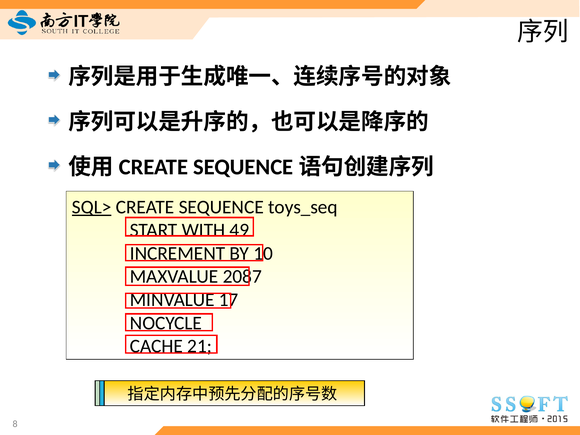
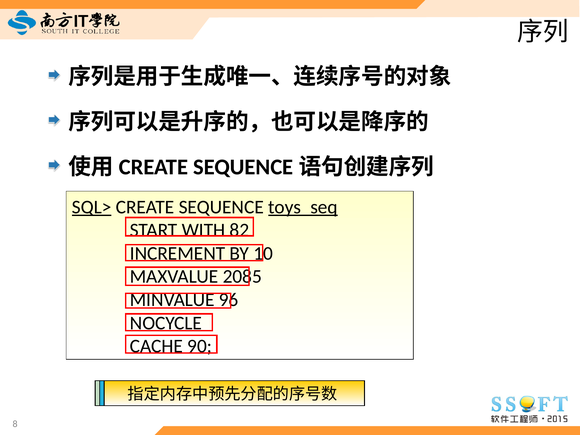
toys_seq underline: none -> present (303, 207)
49: 49 -> 82 (239, 230)
2087: 2087 -> 2085 (242, 277)
17: 17 -> 96 (229, 300)
21: 21 -> 90 (200, 346)
